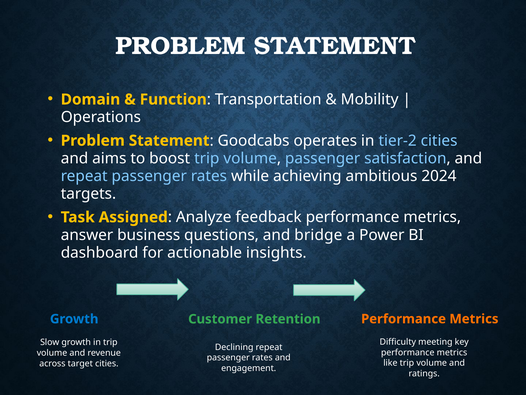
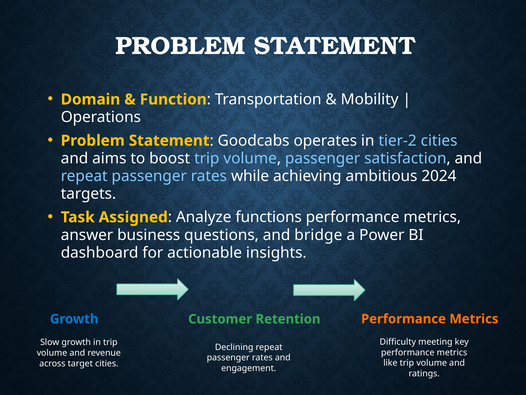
feedback: feedback -> functions (269, 217)
